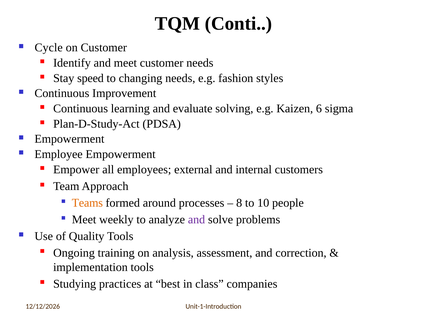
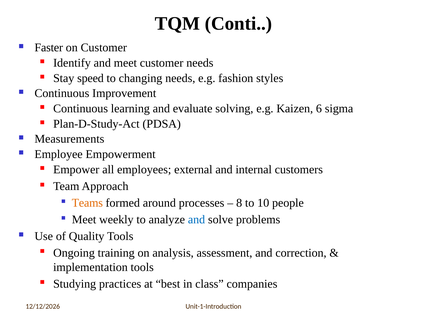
Cycle: Cycle -> Faster (49, 48)
Empowerment: Empowerment -> Measurements (69, 139)
and colour: purple -> blue (196, 219)
